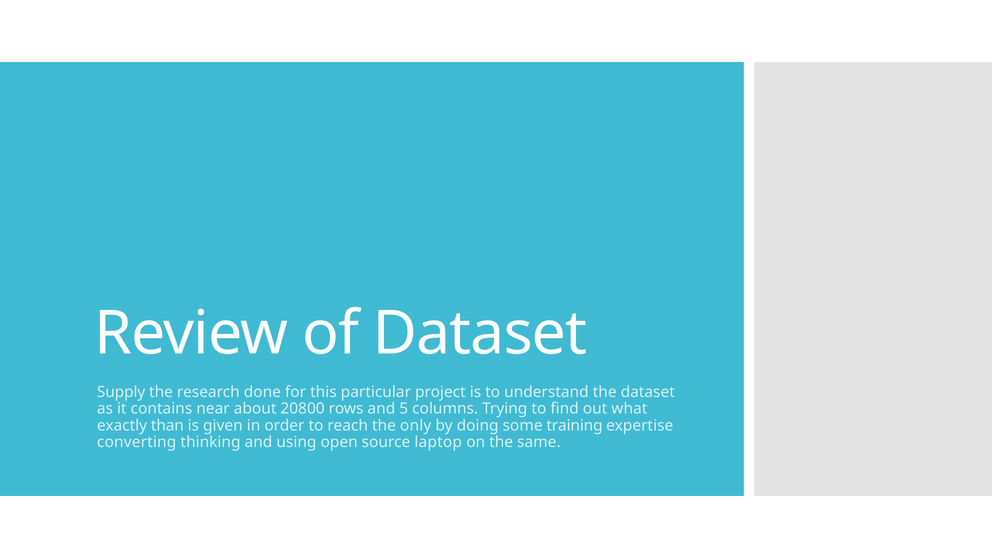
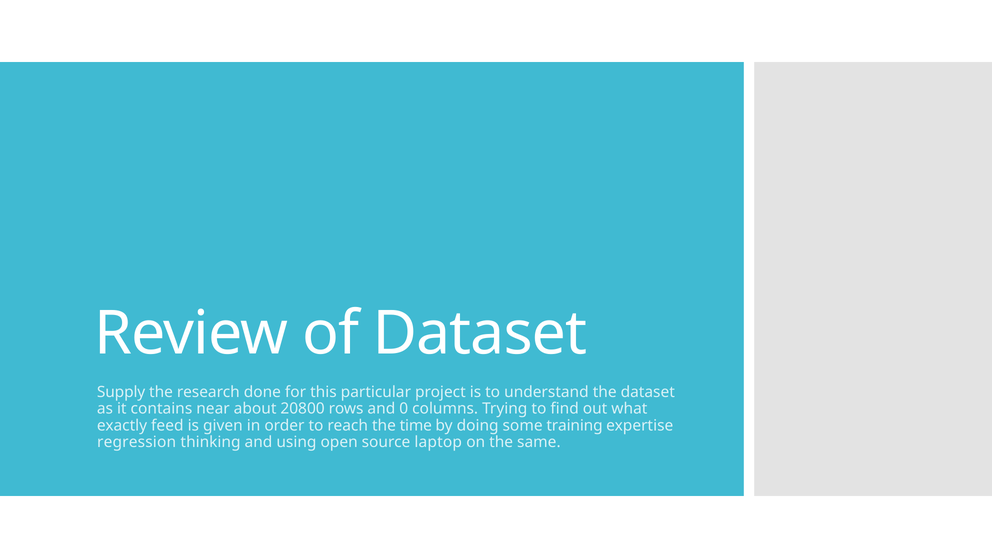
5: 5 -> 0 (404, 409)
than: than -> feed (167, 425)
only: only -> time (416, 425)
converting: converting -> regression (137, 442)
